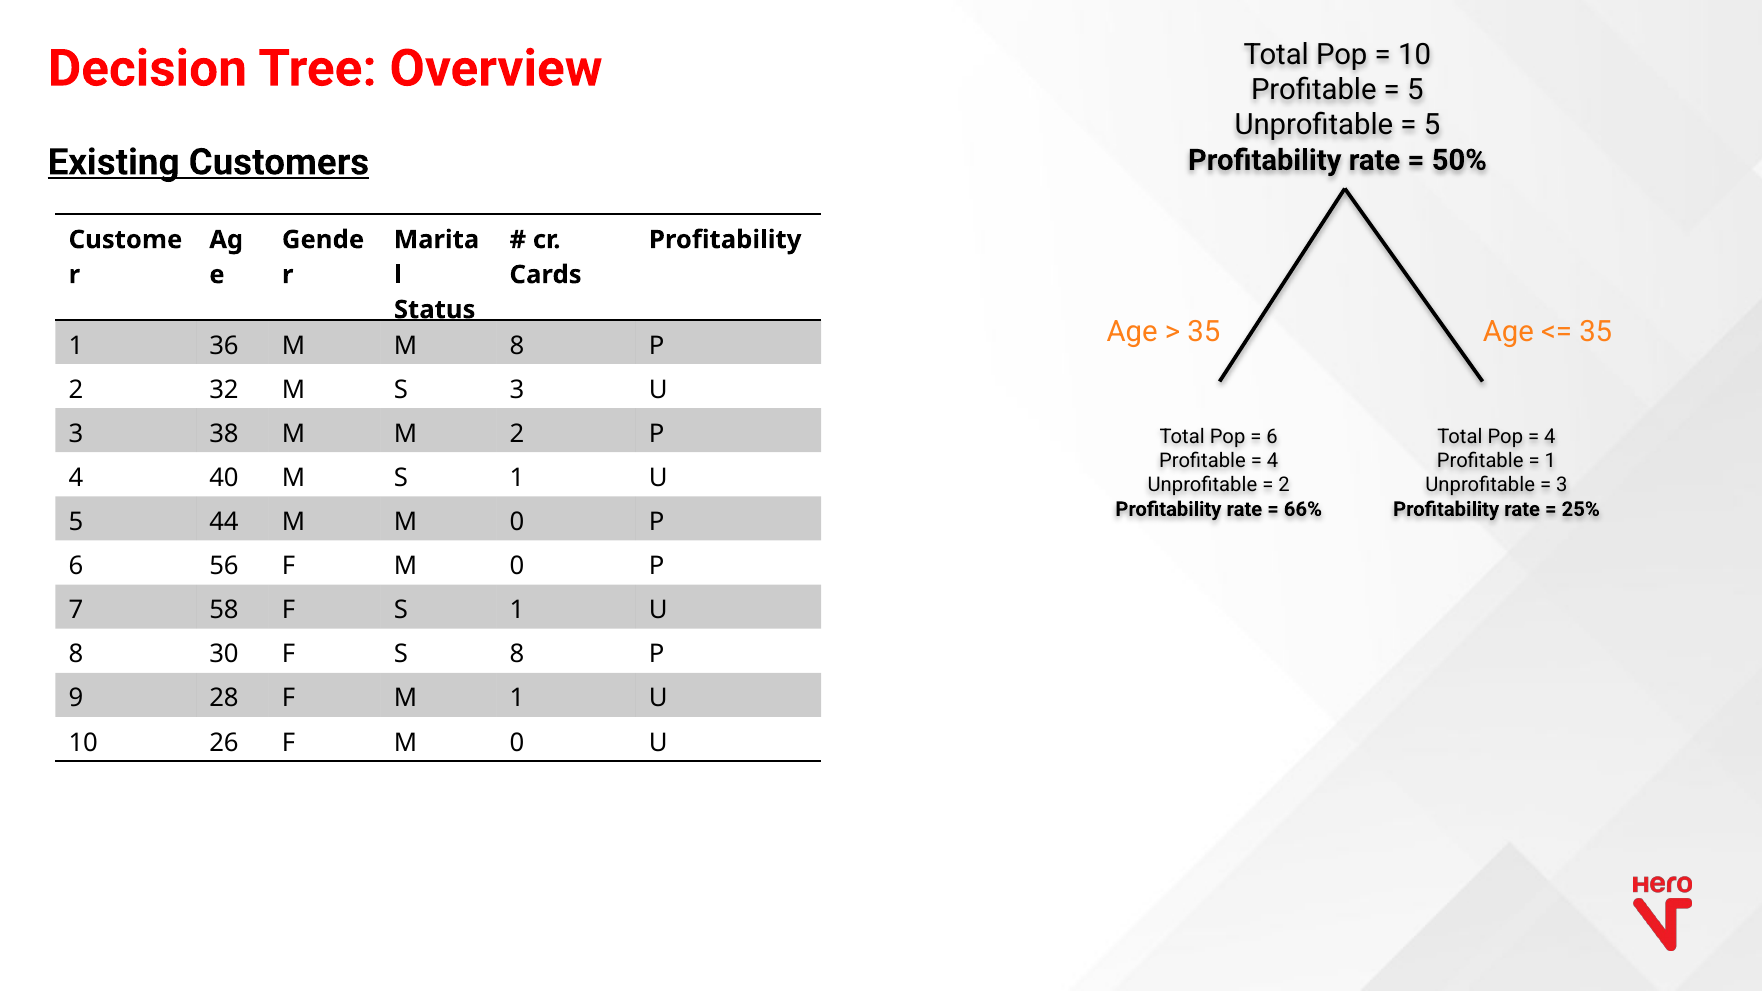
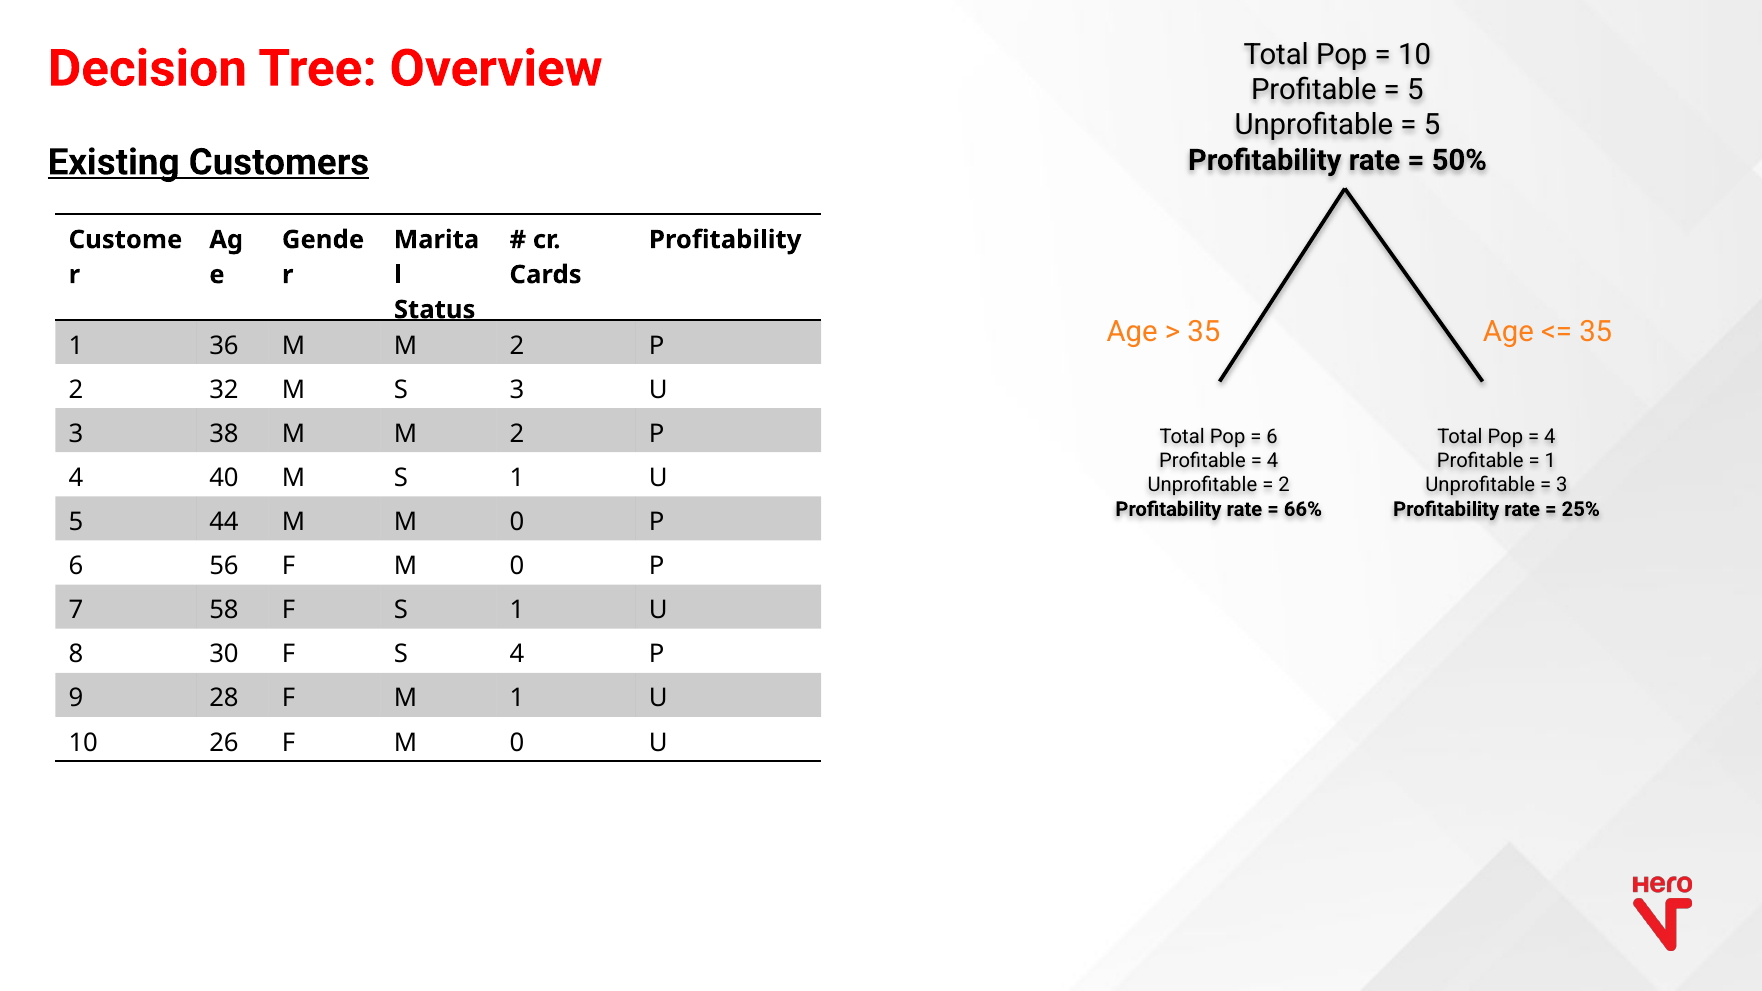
36 M M 8: 8 -> 2 (517, 346)
S 8: 8 -> 4 (517, 654)
